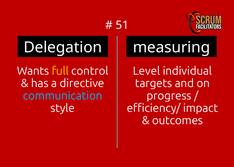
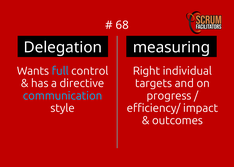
51: 51 -> 68 (122, 25)
full colour: yellow -> light blue (60, 71)
Level: Level -> Right (146, 71)
